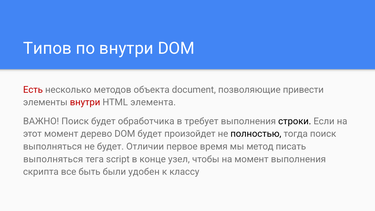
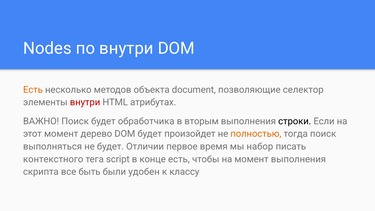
Типов: Типов -> Nodes (47, 48)
Есть colour: red -> orange (33, 90)
привести: привести -> селектор (303, 90)
элемента: элемента -> атрибутах (153, 102)
требует: требует -> вторым (202, 121)
полностью colour: black -> orange (256, 134)
метод: метод -> набор (260, 146)
выполняться: выполняться -> контекстного (53, 159)
конце узел: узел -> есть (179, 159)
